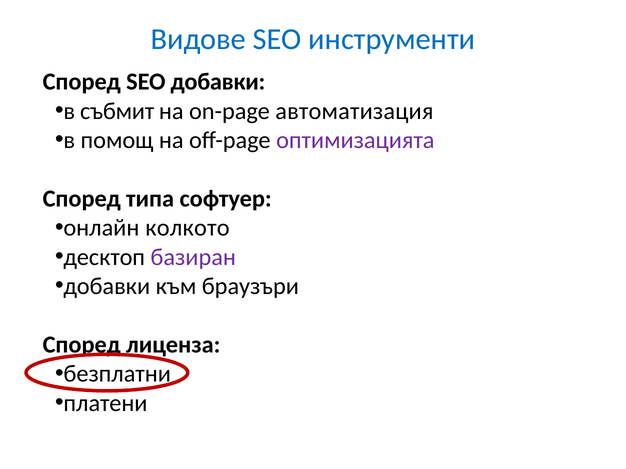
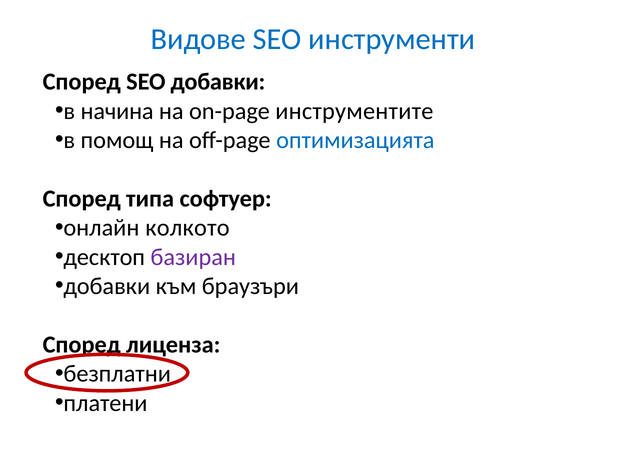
събмит: събмит -> начина (117, 111)
автоматизация: автоматизация -> инструментите (354, 111)
оптимизацията colour: purple -> blue (355, 140)
